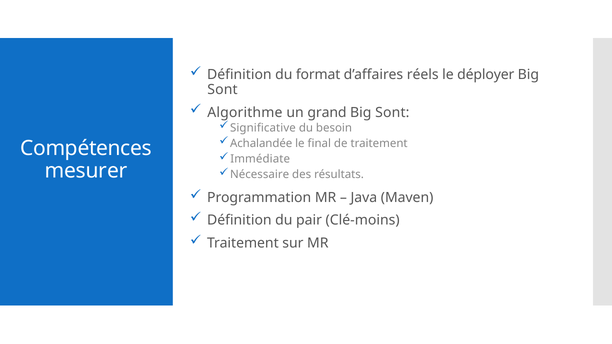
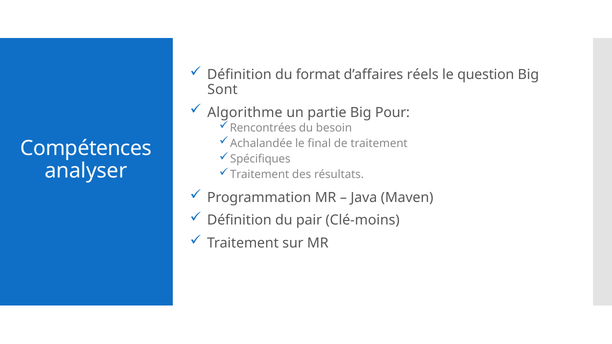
déployer: déployer -> question (486, 75)
grand: grand -> partie (327, 112)
Sont: Sont -> Pour (392, 112)
Significative: Significative -> Rencontrées (263, 128)
Immédiate: Immédiate -> Spécifiques (260, 159)
mesurer: mesurer -> analyser (86, 171)
Nécessaire: Nécessaire -> Traitement (260, 175)
